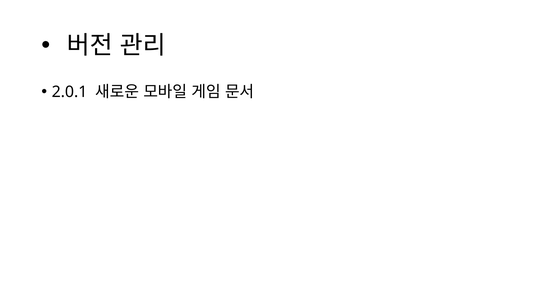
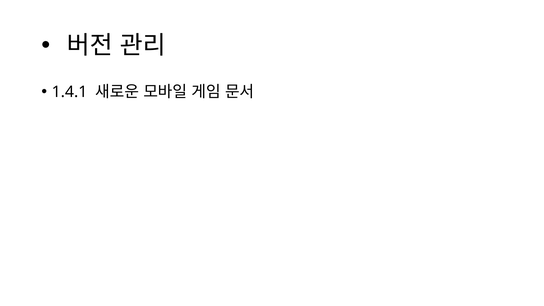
2.0.1: 2.0.1 -> 1.4.1 (70, 92)
